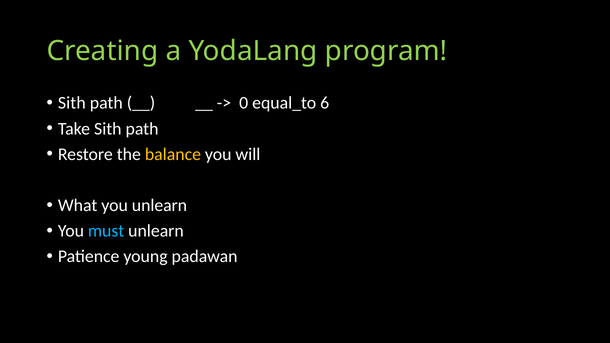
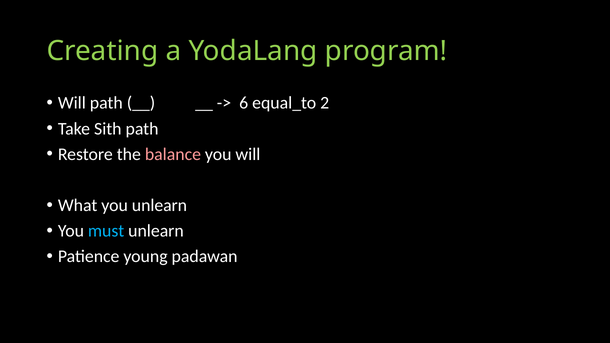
Sith: Sith -> Will (72, 103)
0: 0 -> 6 (244, 103)
6: 6 -> 2 (325, 103)
balance colour: yellow -> pink (173, 154)
